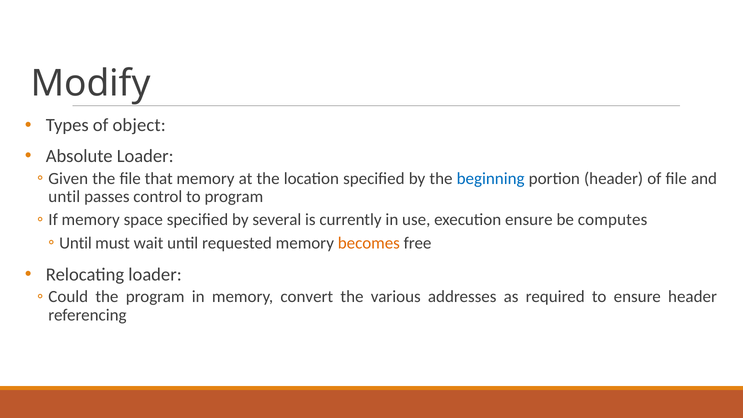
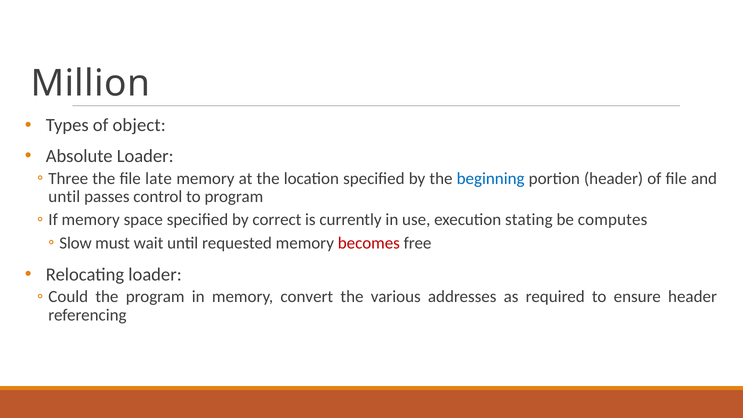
Modify: Modify -> Million (90, 83)
Given: Given -> Three (68, 178)
that: that -> late (159, 178)
several: several -> correct (277, 220)
execution ensure: ensure -> stating (529, 220)
Until: Until -> Slow (76, 243)
becomes colour: orange -> red (369, 243)
